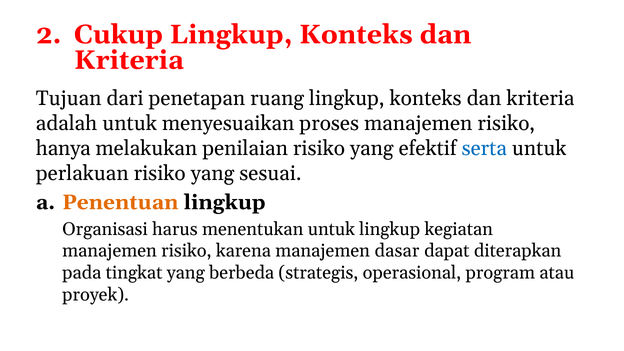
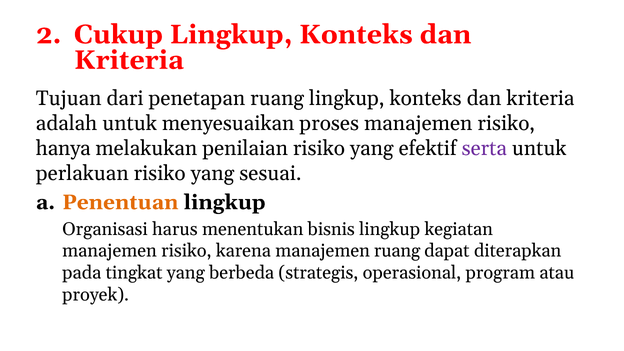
serta colour: blue -> purple (484, 148)
menentukan untuk: untuk -> bisnis (331, 229)
manajemen dasar: dasar -> ruang (397, 251)
